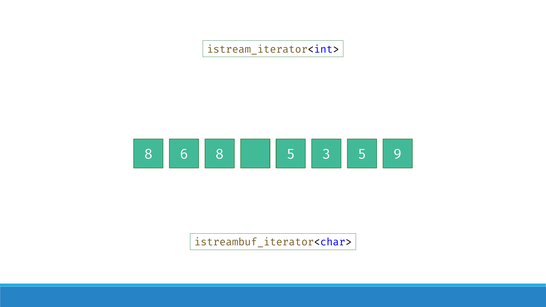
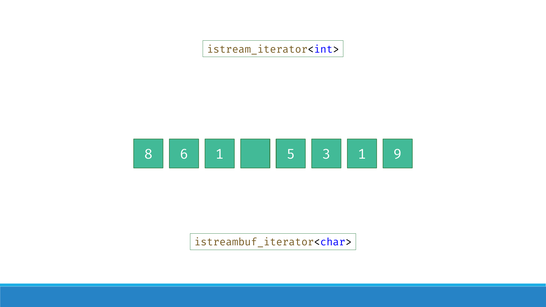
6 8: 8 -> 1 (220, 155)
3 5: 5 -> 1 (362, 155)
